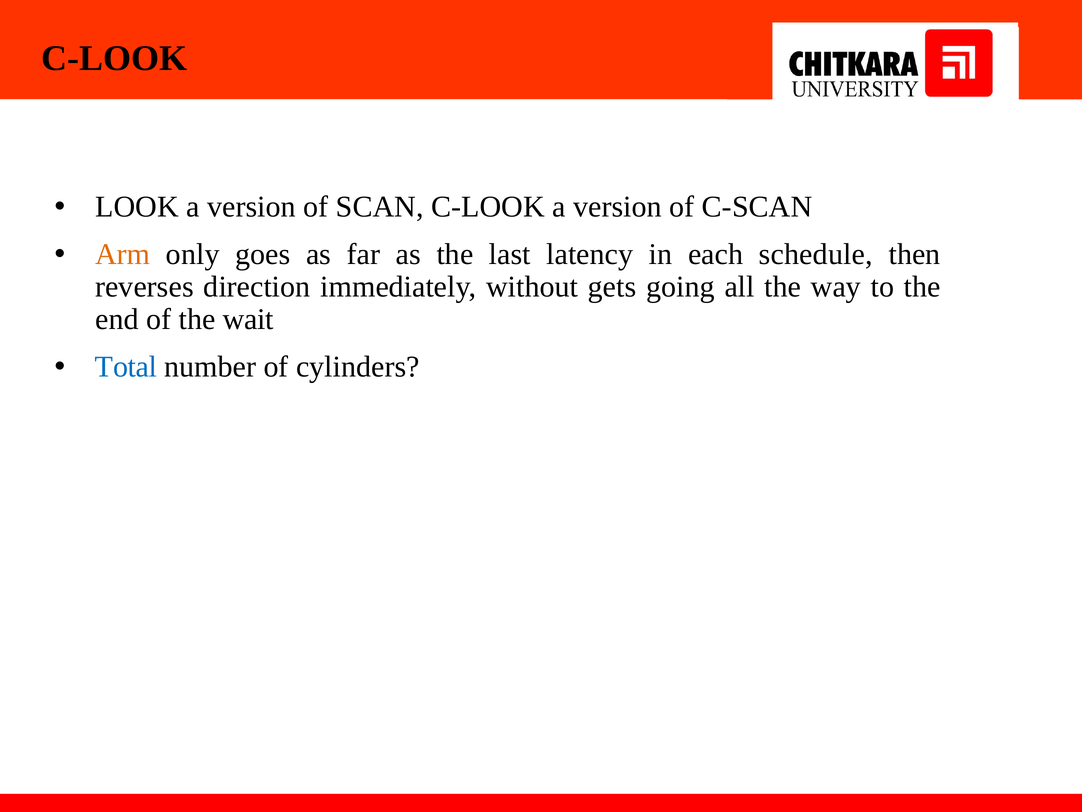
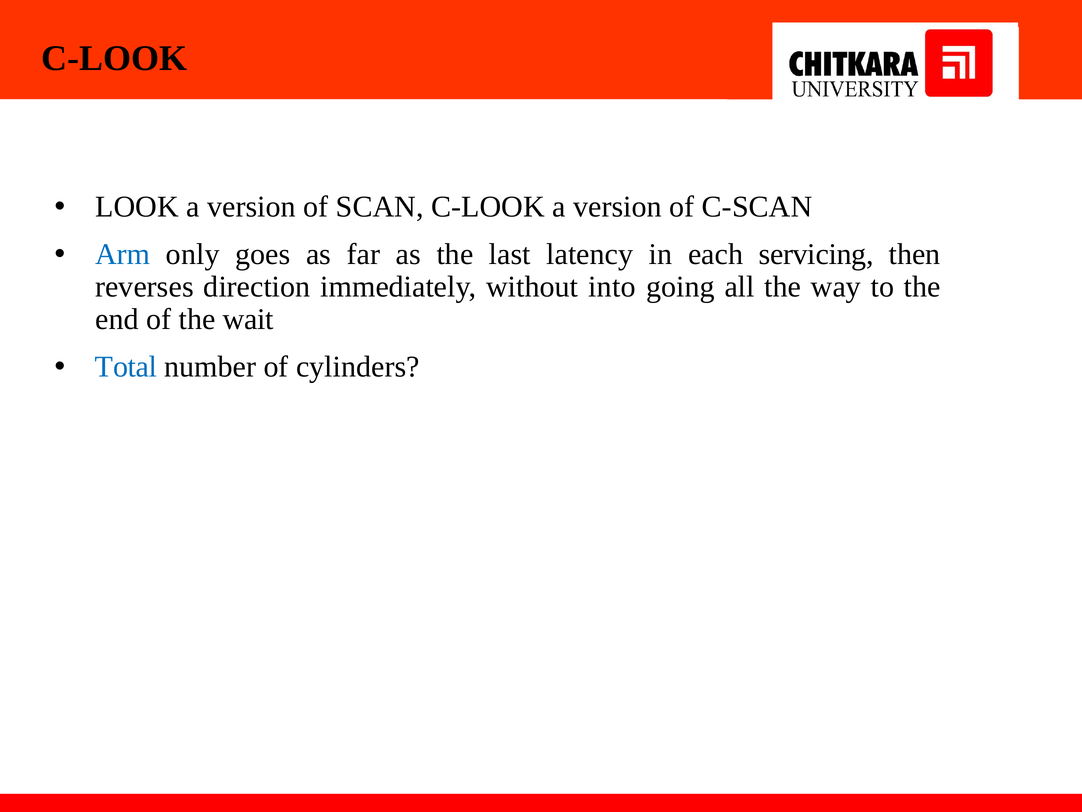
Arm colour: orange -> blue (123, 254)
schedule: schedule -> servicing (816, 254)
gets: gets -> into (612, 287)
